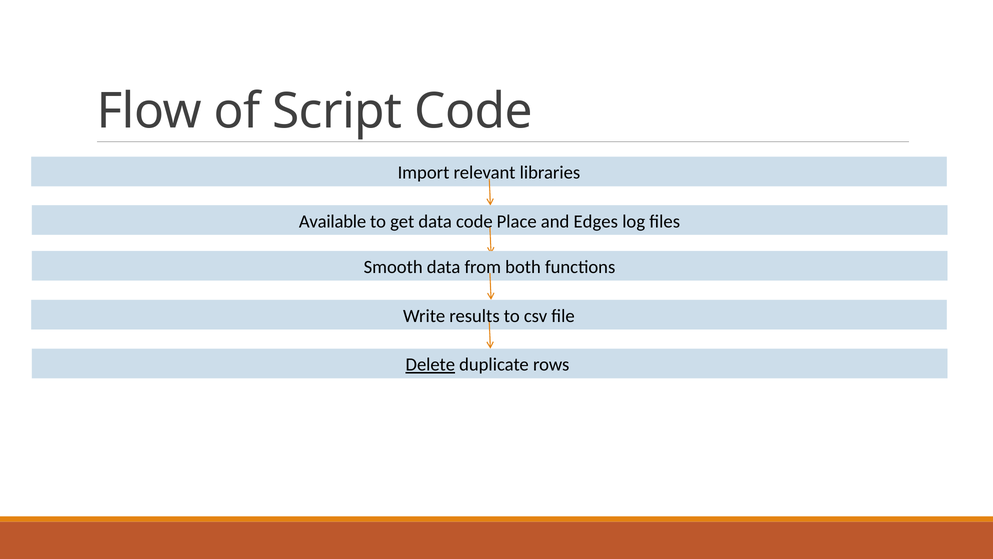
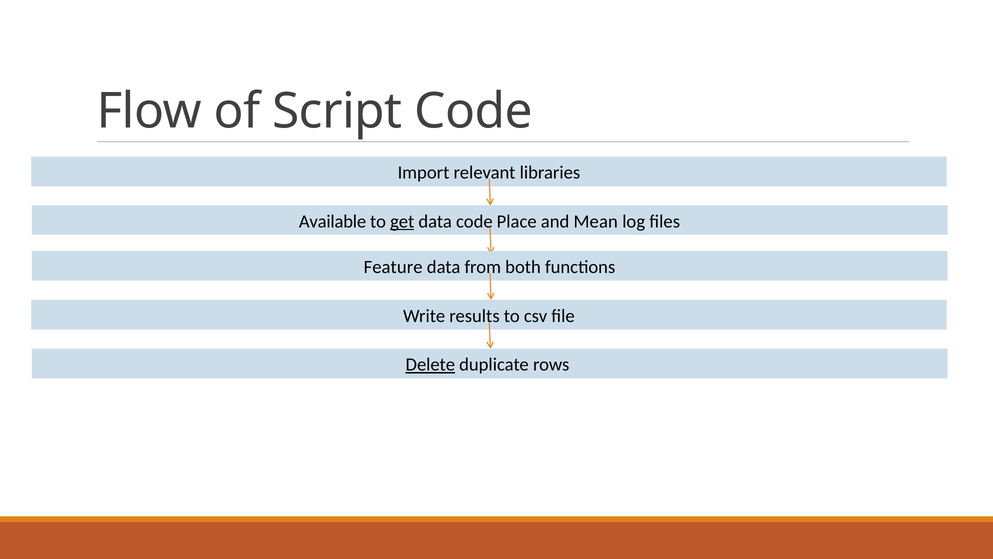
get underline: none -> present (402, 221)
Edges: Edges -> Mean (596, 221)
Smooth: Smooth -> Feature (393, 267)
